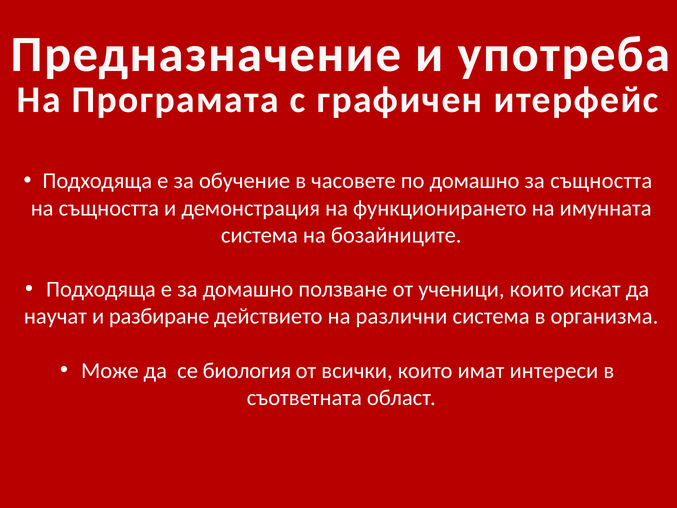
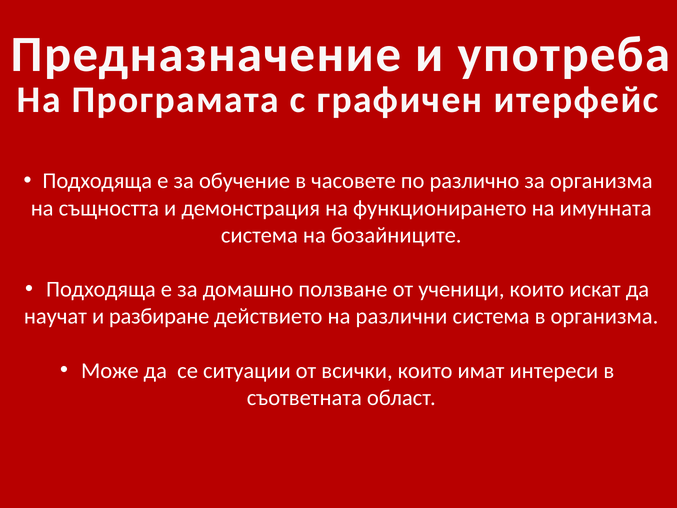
по домашно: домашно -> различно (474, 181)
за същността: същността -> организма (601, 181)
биология: биология -> ситуации (247, 370)
